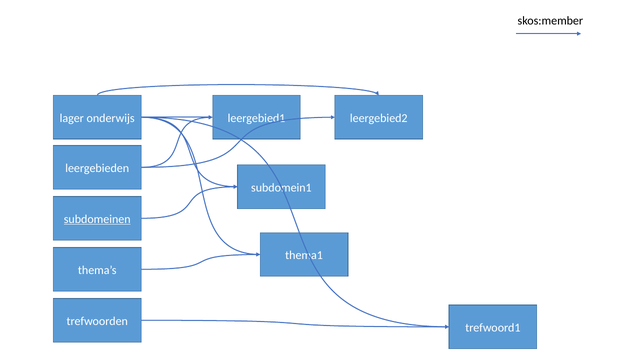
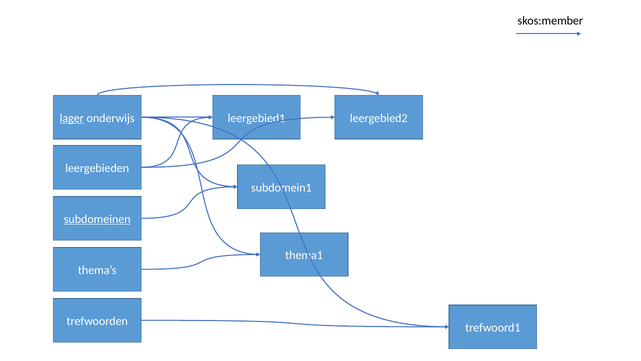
lager underline: none -> present (72, 118)
